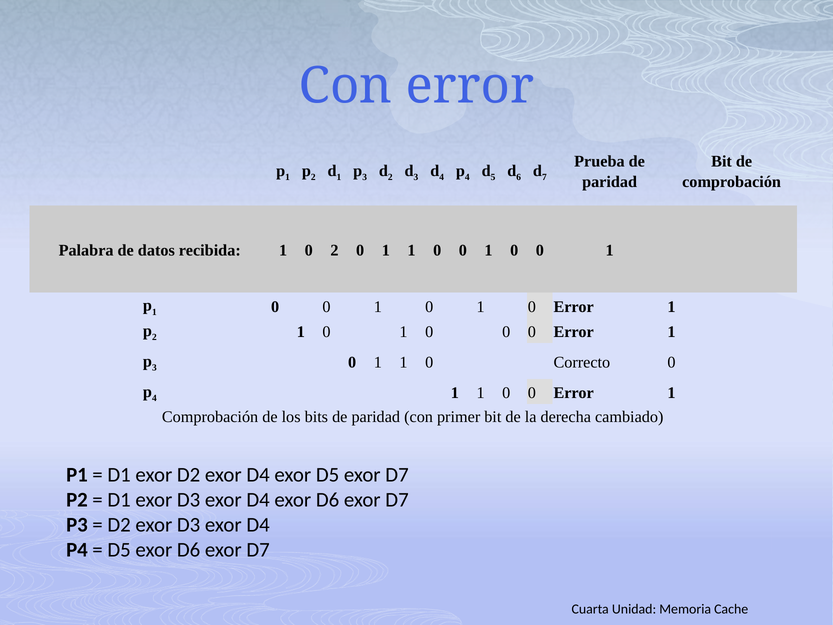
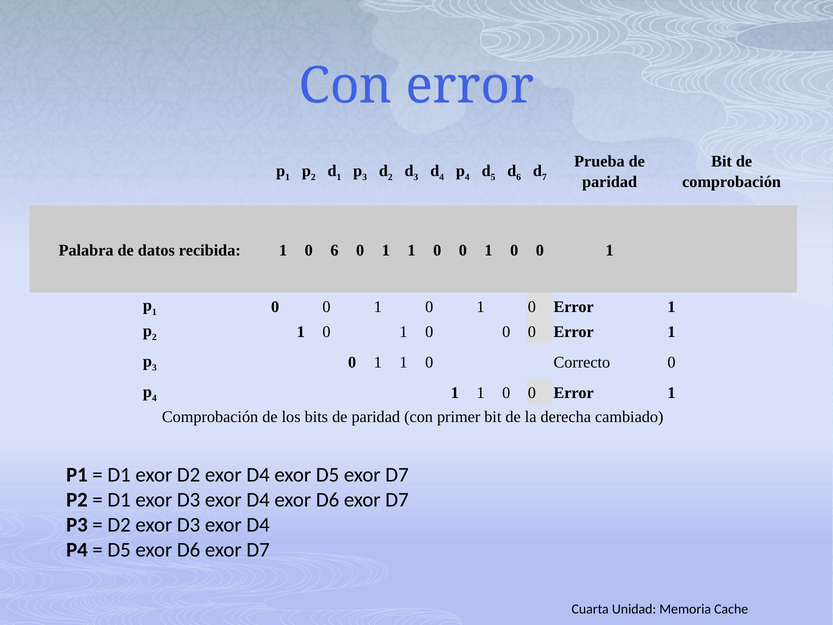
0 2: 2 -> 6 (334, 250)
